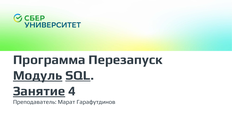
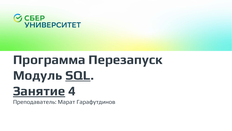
Модуль underline: present -> none (38, 75)
